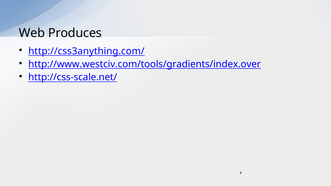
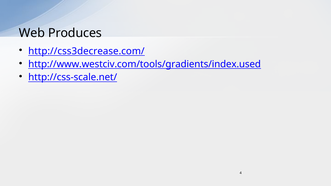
http://css3anything.com/: http://css3anything.com/ -> http://css3decrease.com/ (86, 51)
http://www.westciv.com/tools/gradients/index.over: http://www.westciv.com/tools/gradients/index.over -> http://www.westciv.com/tools/gradients/index.used (145, 64)
